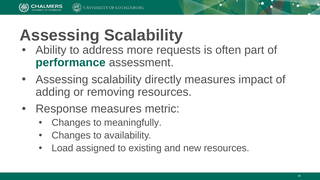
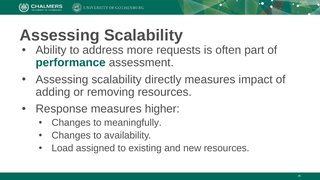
metric: metric -> higher (162, 109)
